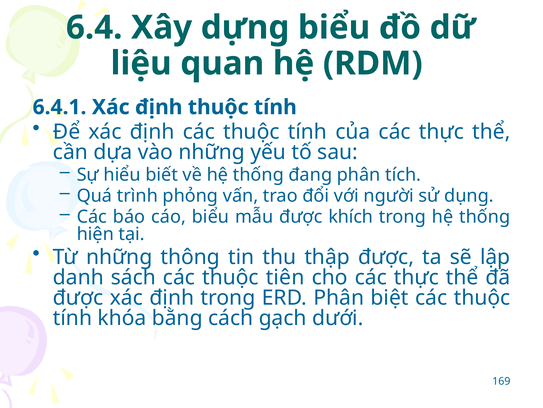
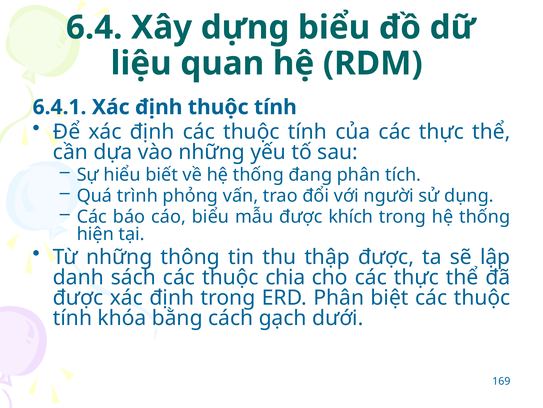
tiên: tiên -> chia (285, 277)
